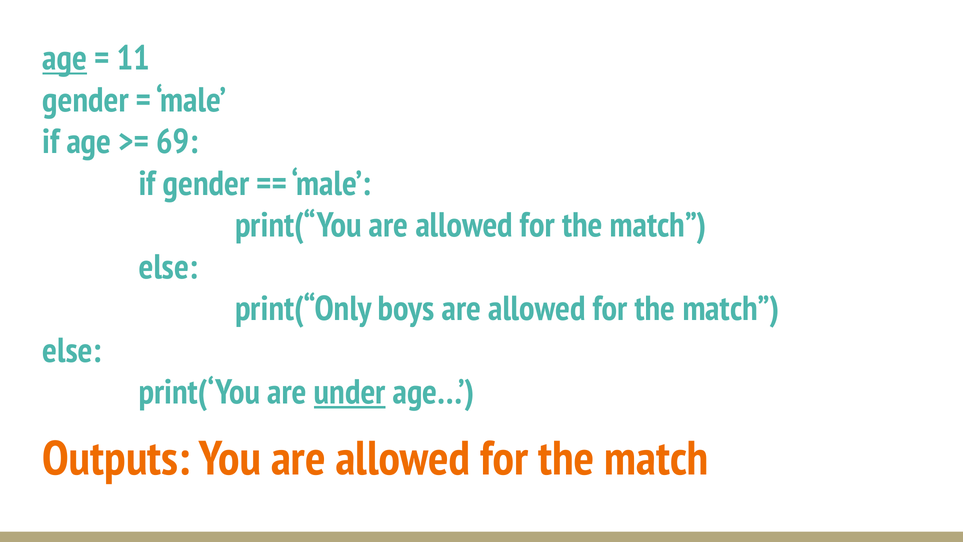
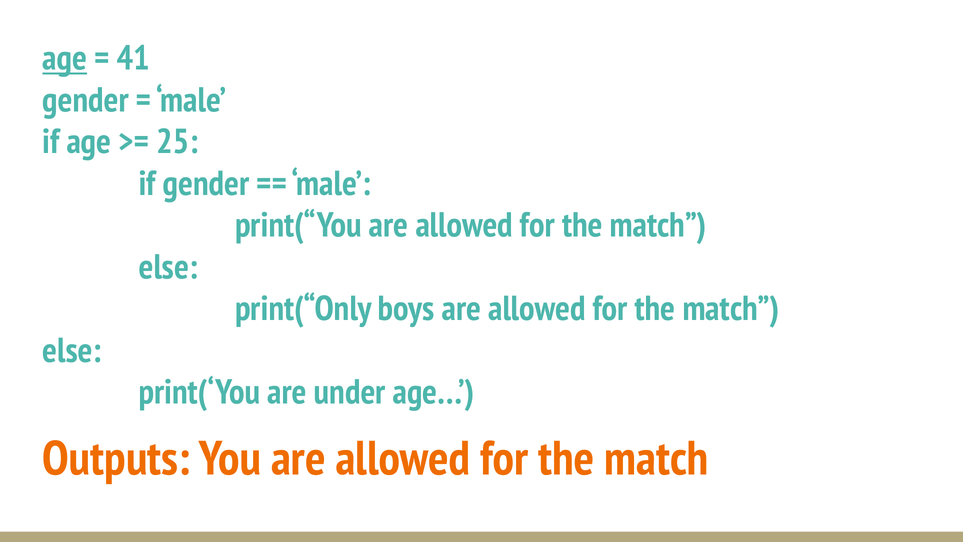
11: 11 -> 41 (133, 58)
69: 69 -> 25 (177, 142)
under underline: present -> none (350, 392)
